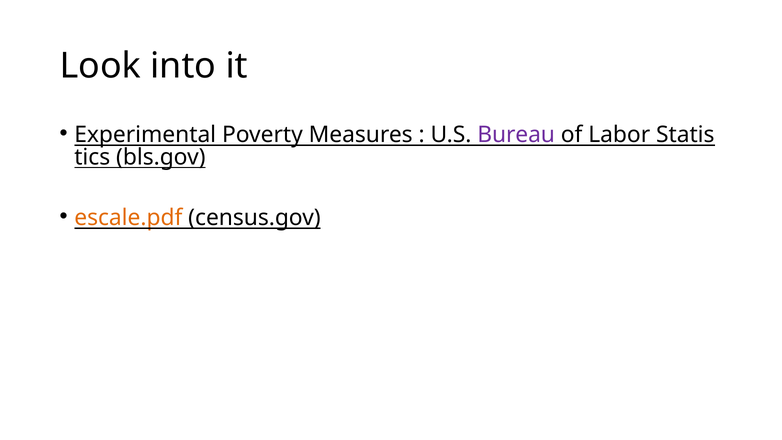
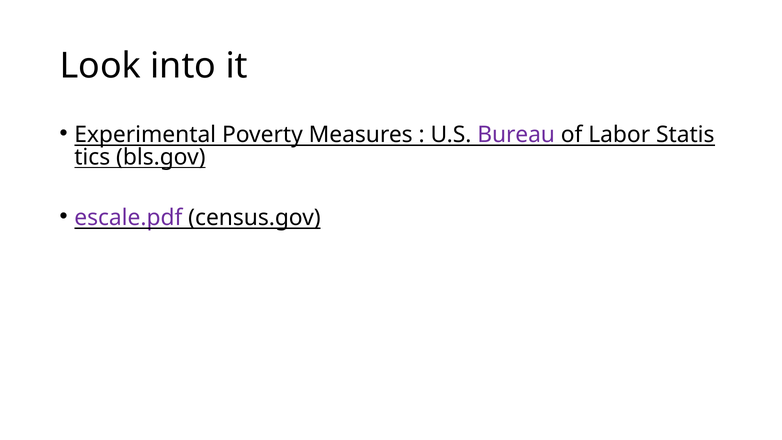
escale.pdf colour: orange -> purple (128, 218)
